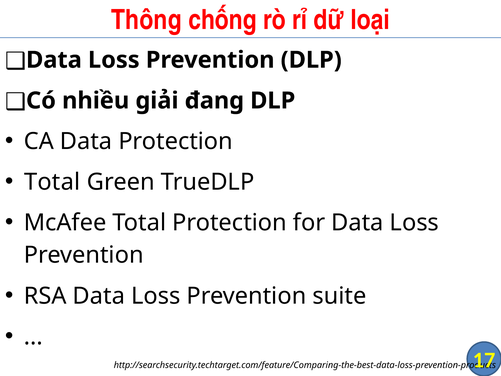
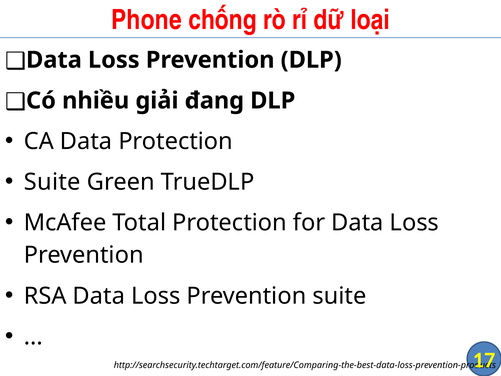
Thông: Thông -> Phone (146, 20)
Total: Total -> Suite (52, 182)
